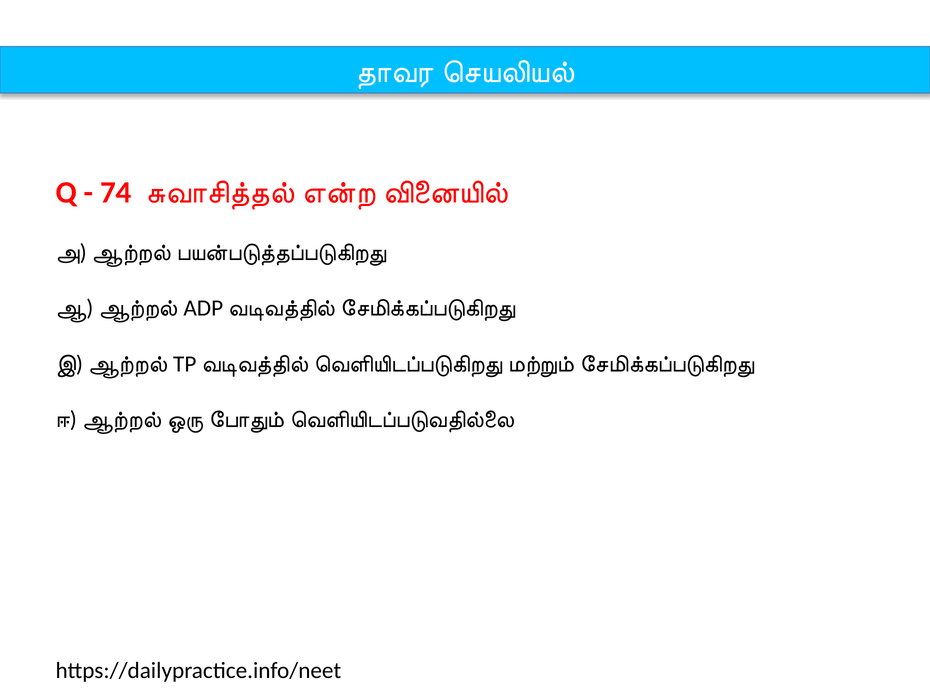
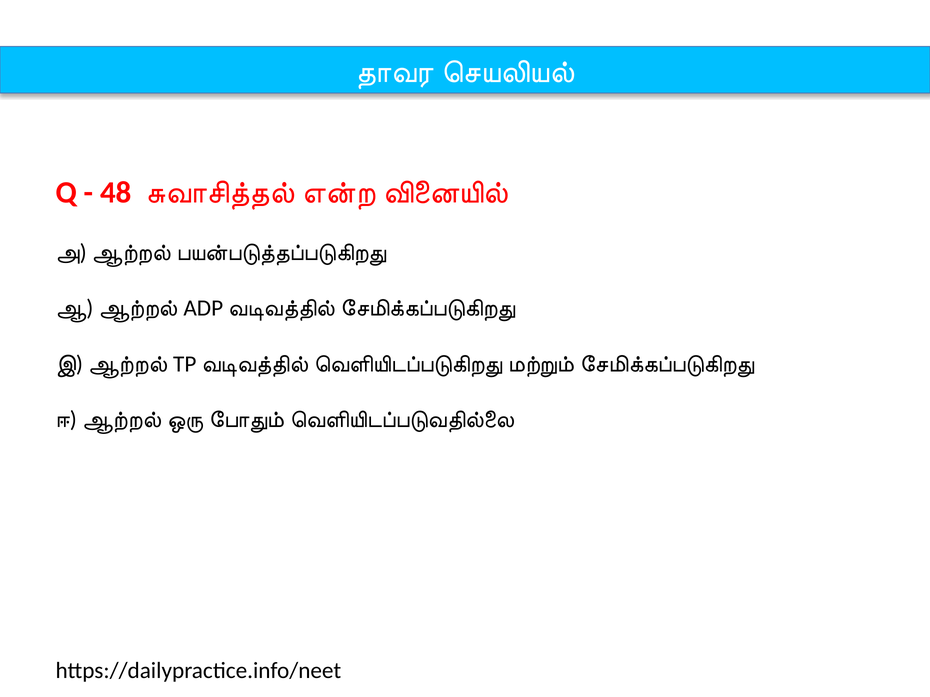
74: 74 -> 48 (116, 193)
